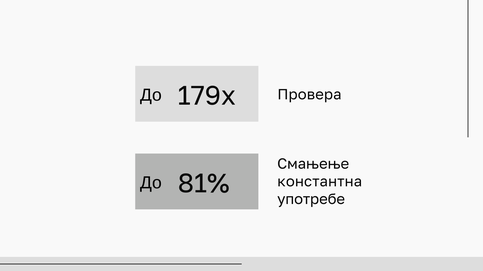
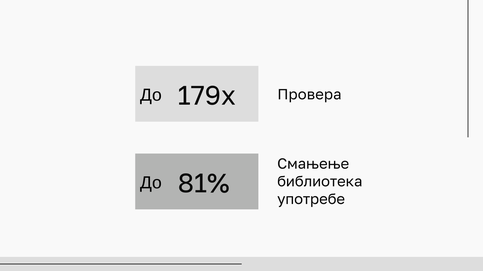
константна: константна -> библиотека (320, 182)
